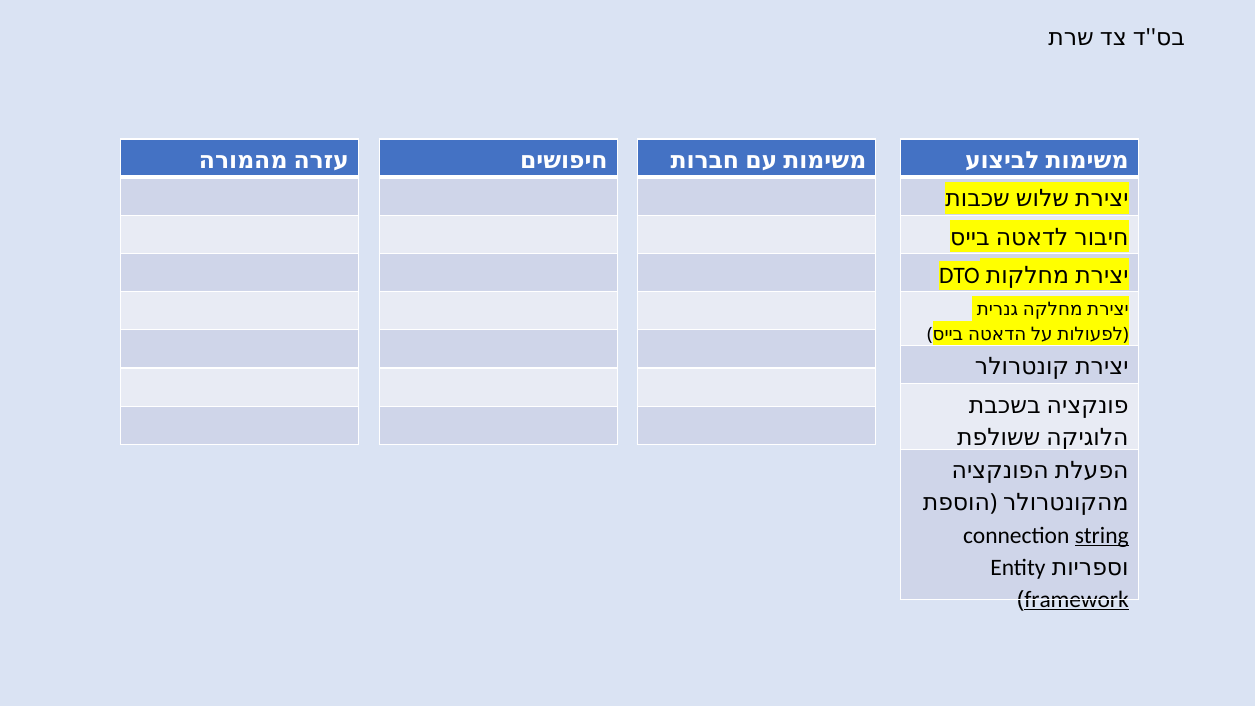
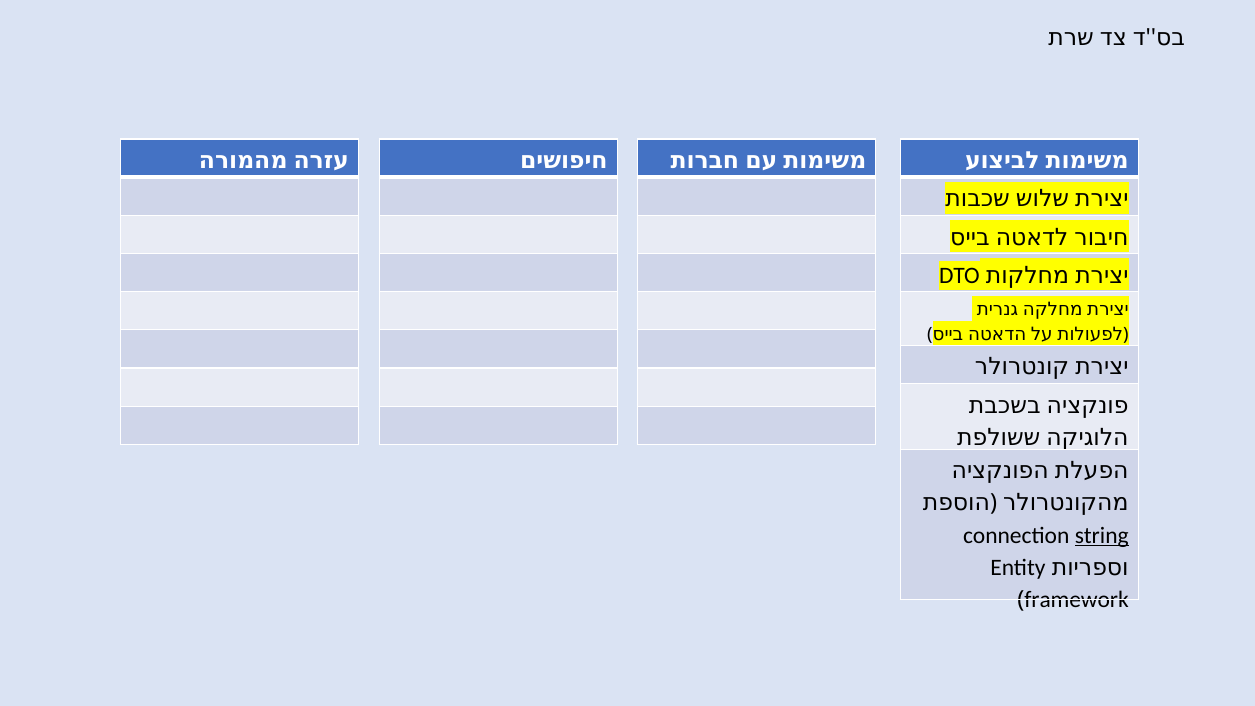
framework underline: present -> none (1077, 599)
